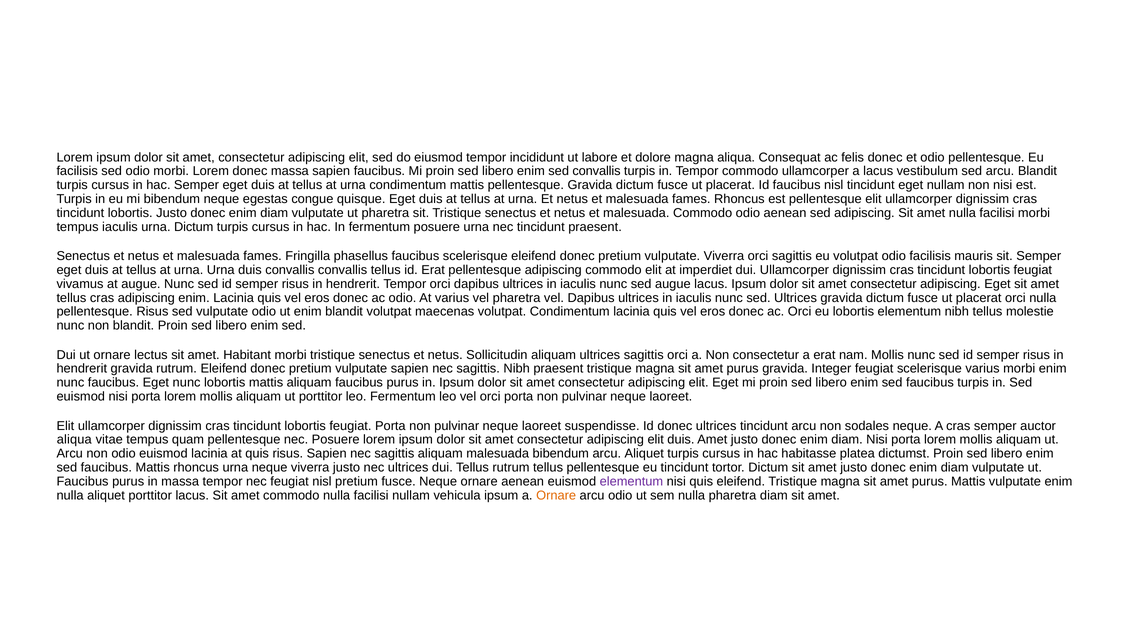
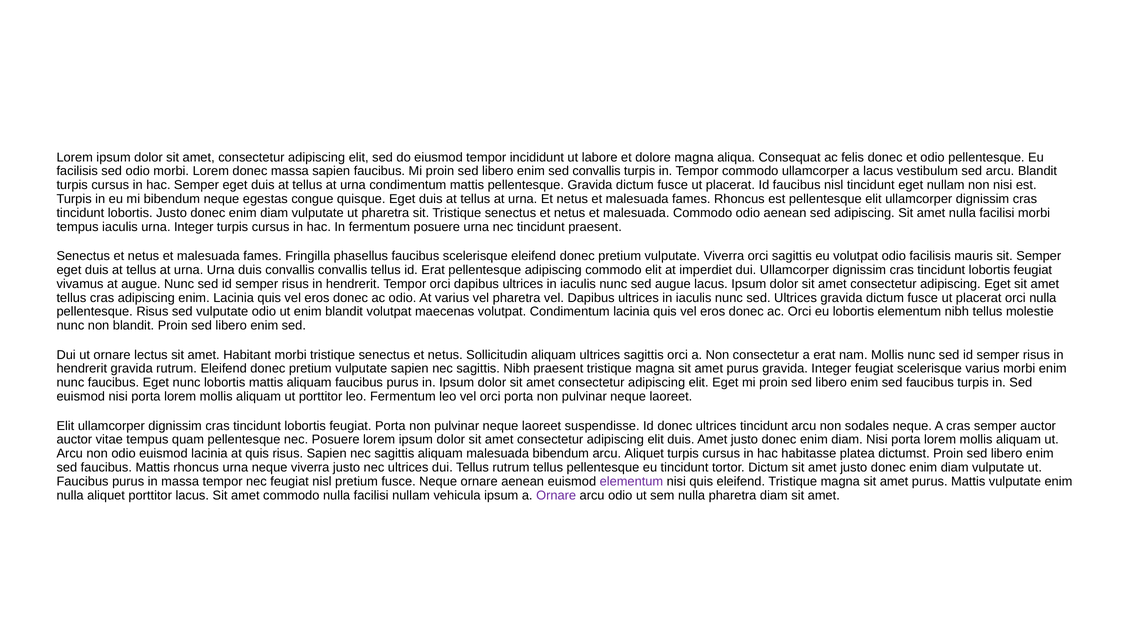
urna Dictum: Dictum -> Integer (194, 227)
aliqua: aliqua -> auctor (74, 440)
Ornare colour: orange -> purple (556, 495)
